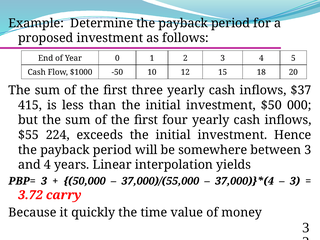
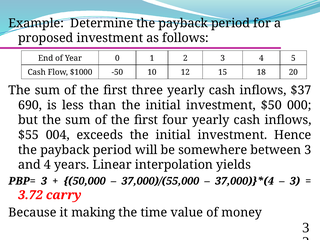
415: 415 -> 690 (30, 105)
224: 224 -> 004 (58, 135)
quickly: quickly -> making (93, 212)
